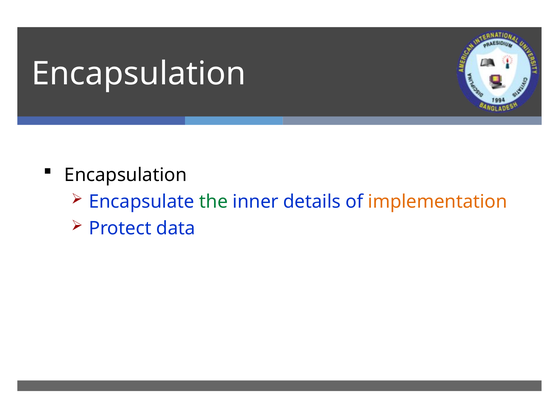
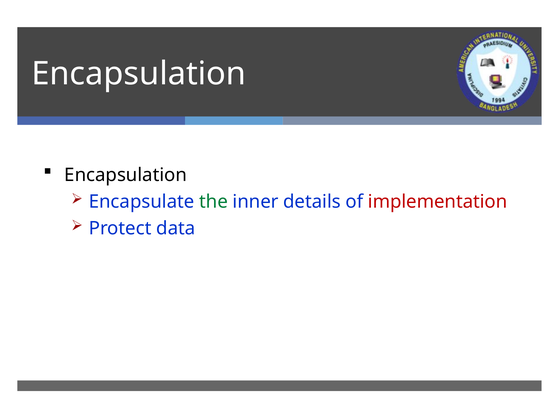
implementation colour: orange -> red (438, 202)
